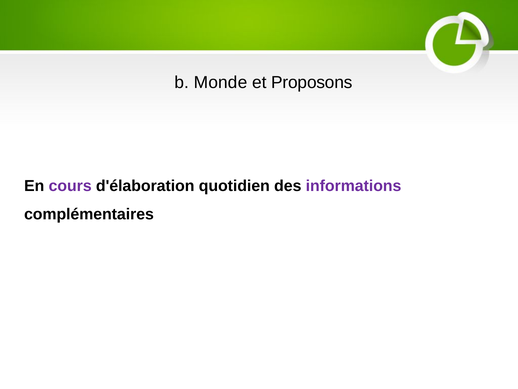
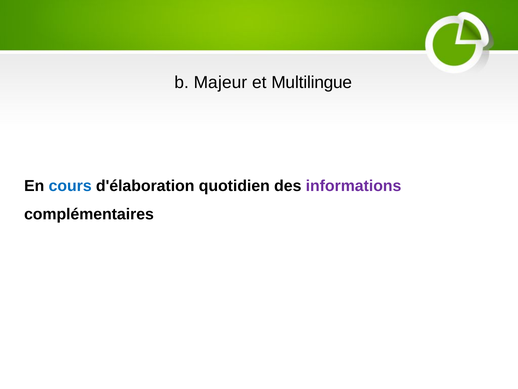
Monde: Monde -> Majeur (221, 82)
Proposons: Proposons -> Multilingue (312, 82)
cours colour: purple -> blue (70, 186)
